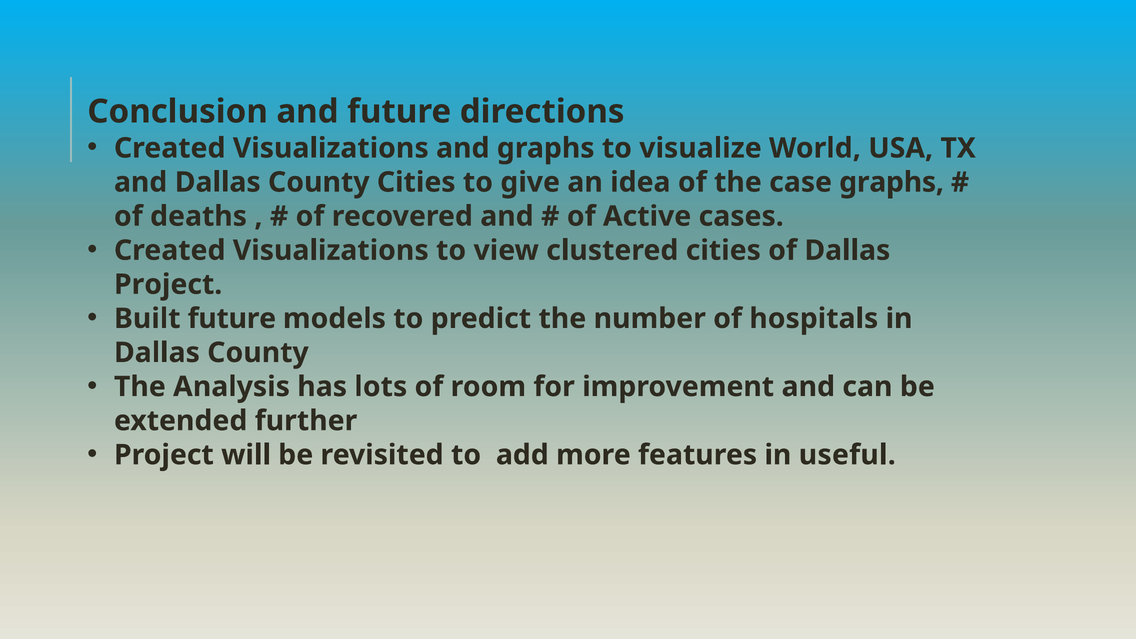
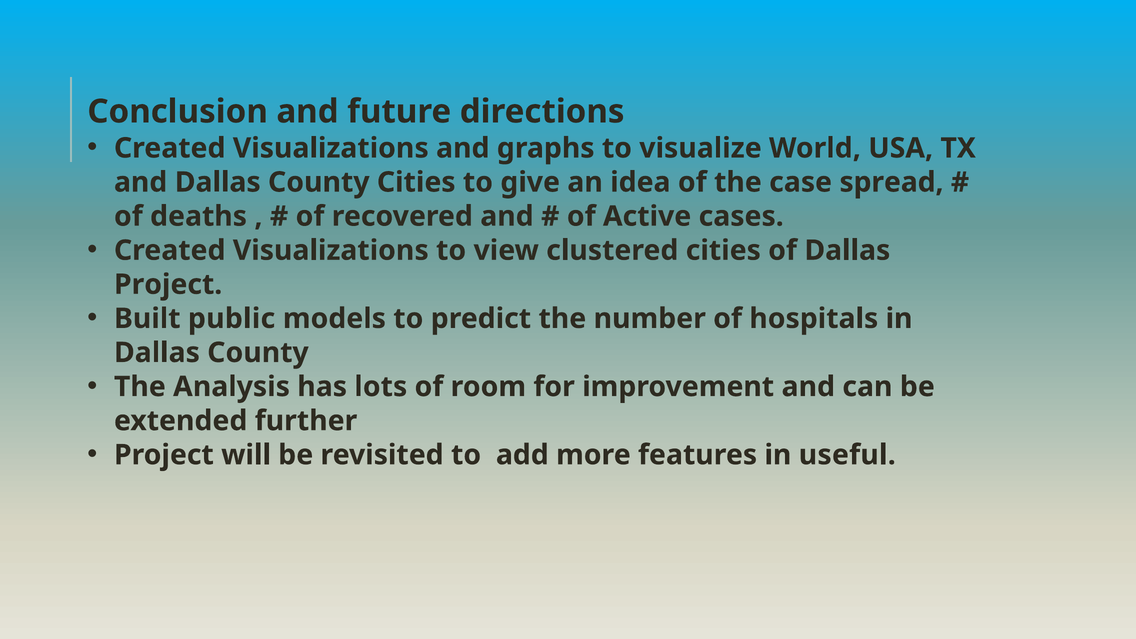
case graphs: graphs -> spread (891, 182)
Built future: future -> public (232, 319)
